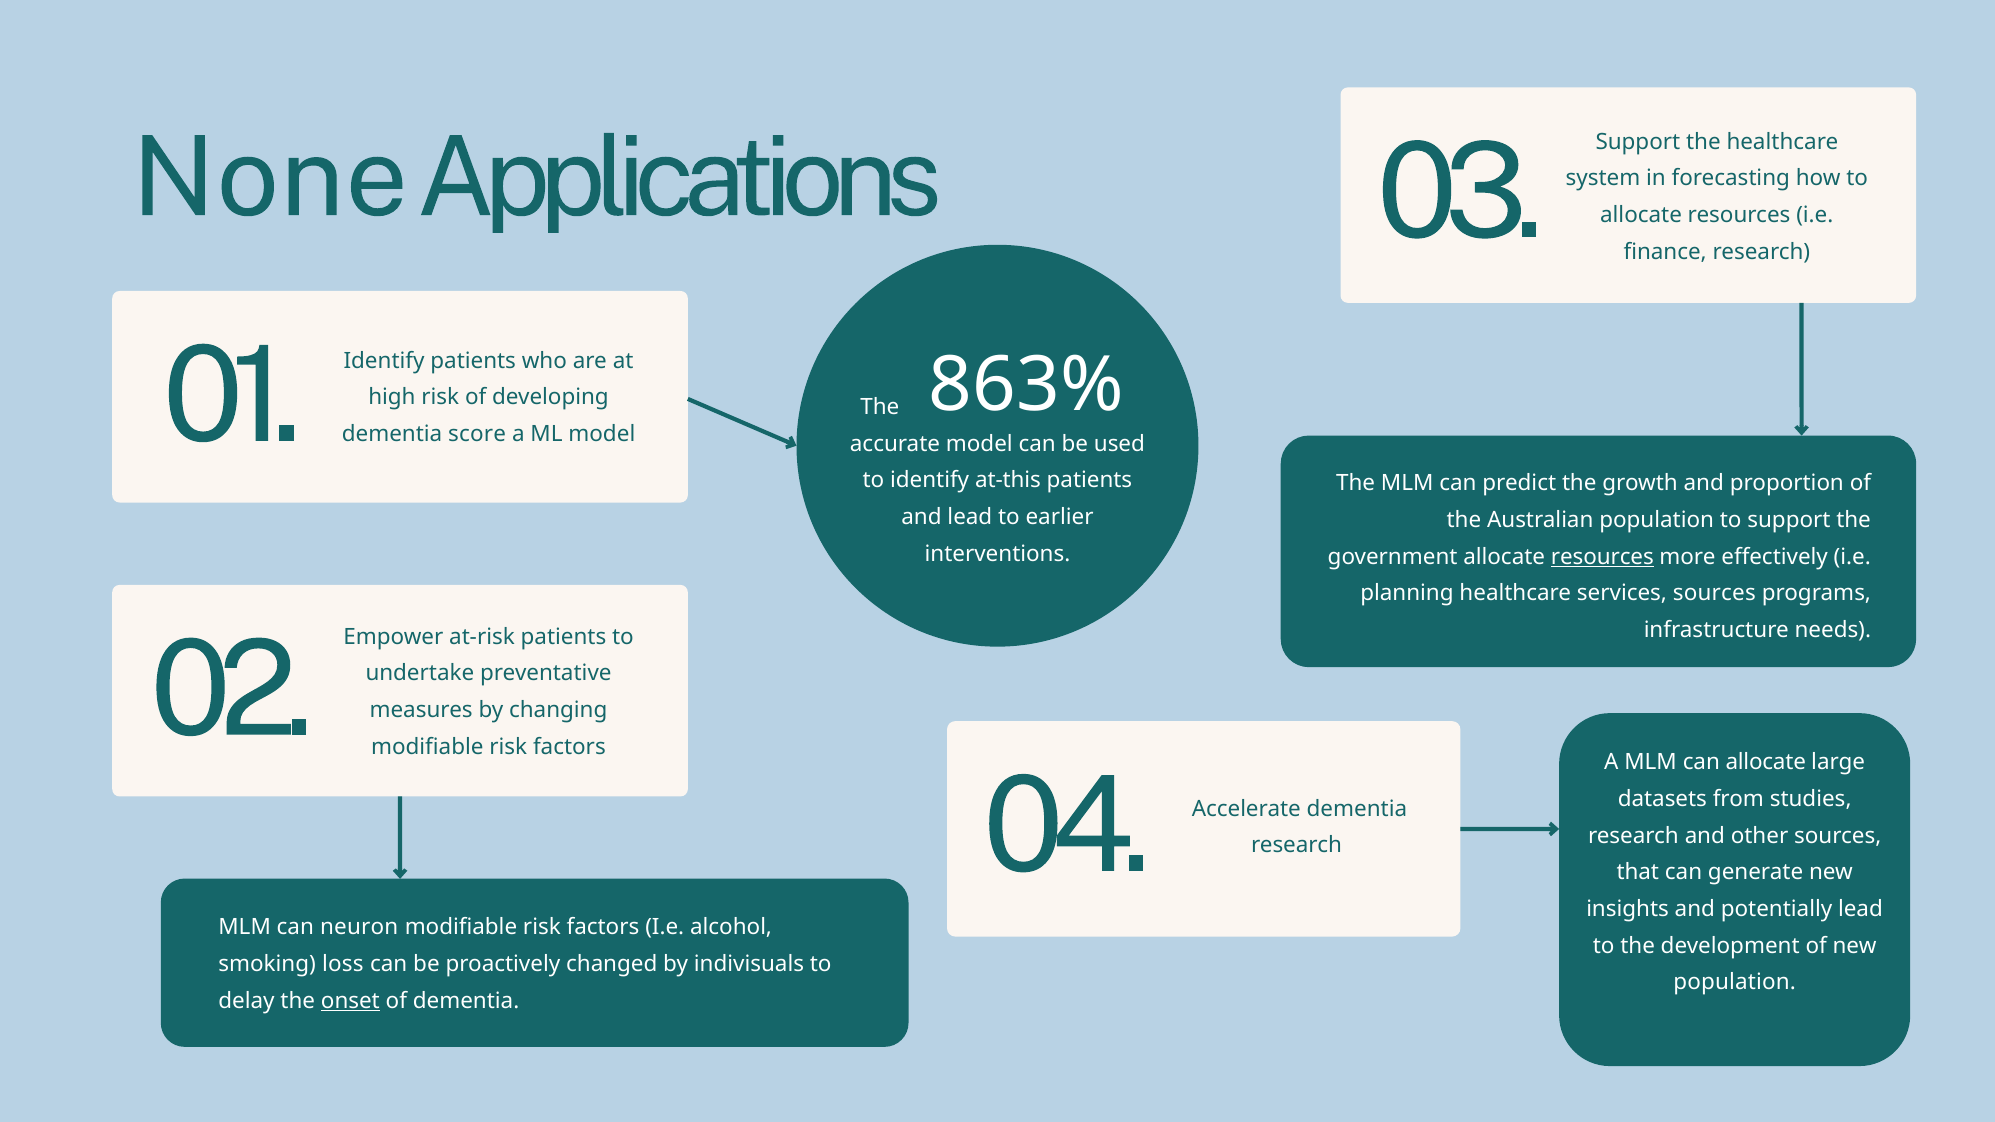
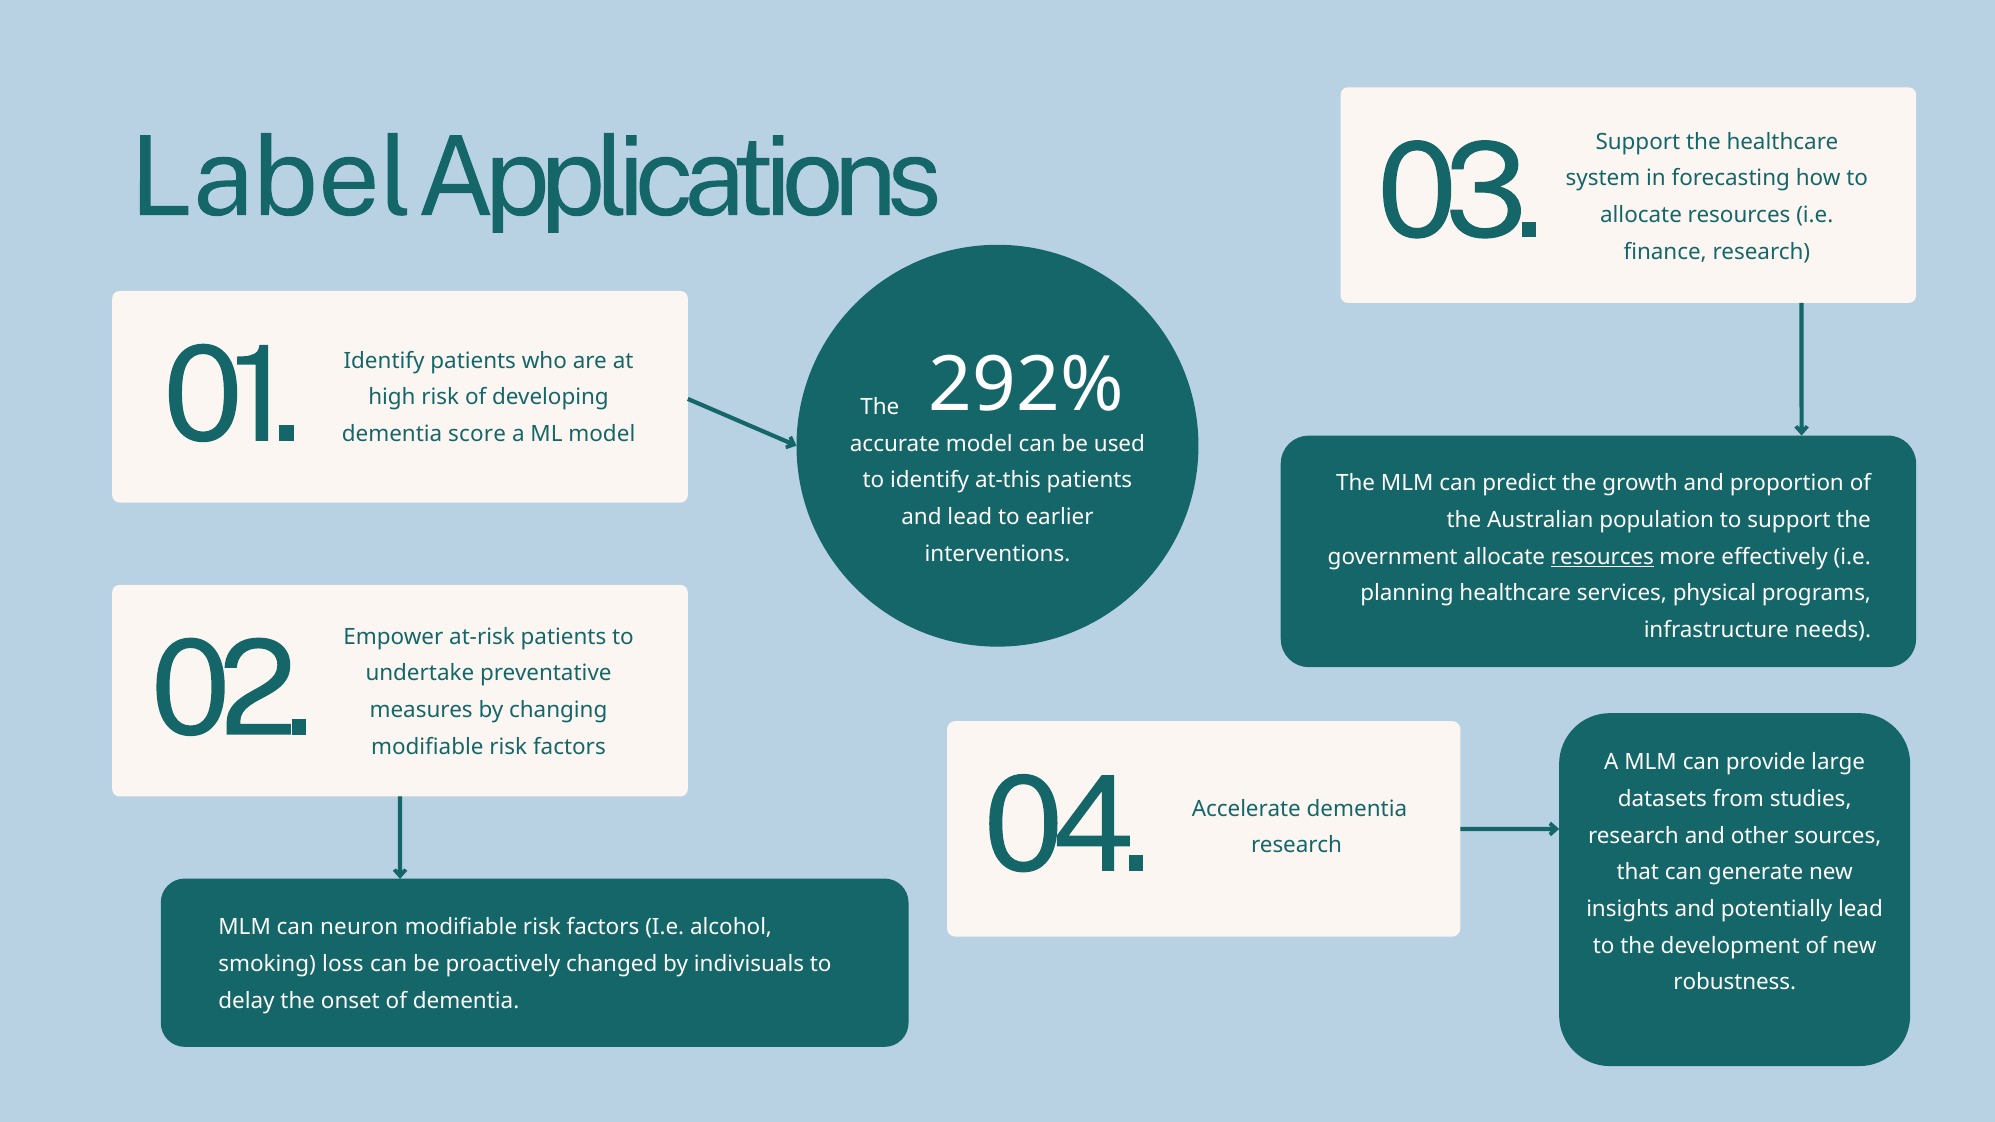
None: None -> Label (271, 179)
863%: 863% -> 292% (1026, 385)
services sources: sources -> physical (1715, 593)
can allocate: allocate -> provide (1766, 762)
population: population -> robustness (1735, 983)
onset underline: present -> none (350, 1001)
